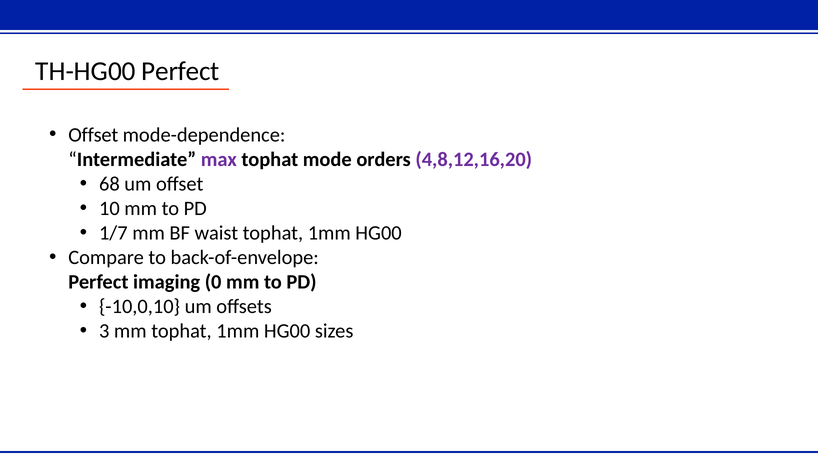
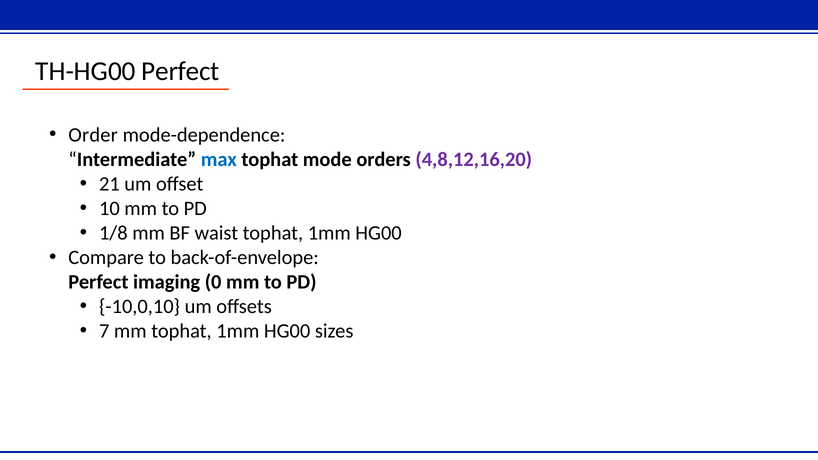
Offset: Offset -> Order (93, 135)
max colour: purple -> blue (219, 159)
68: 68 -> 21 (109, 184)
1/7: 1/7 -> 1/8 (113, 233)
3: 3 -> 7 (104, 331)
